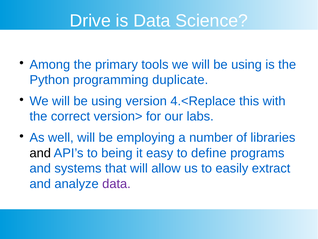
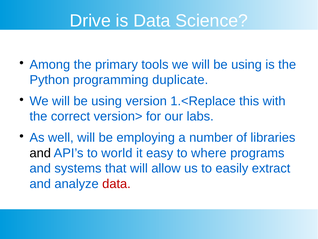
4.<Replace: 4.<Replace -> 1.<Replace (203, 101)
being: being -> world (117, 153)
define: define -> where (209, 153)
data colour: purple -> red (116, 183)
